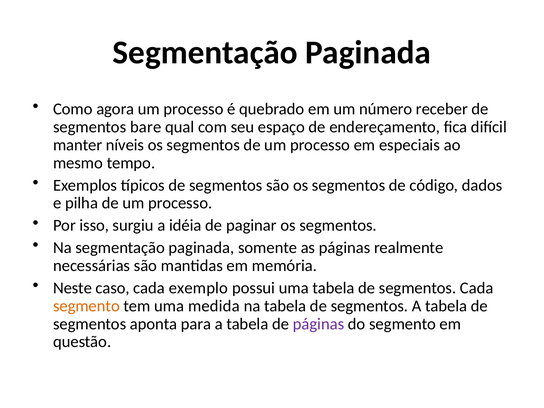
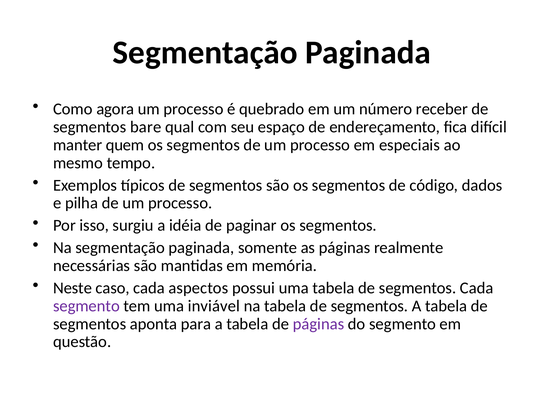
níveis: níveis -> quem (125, 145)
exemplo: exemplo -> aspectos (198, 288)
segmento colour: orange -> purple (86, 306)
medida: medida -> inviável (214, 306)
